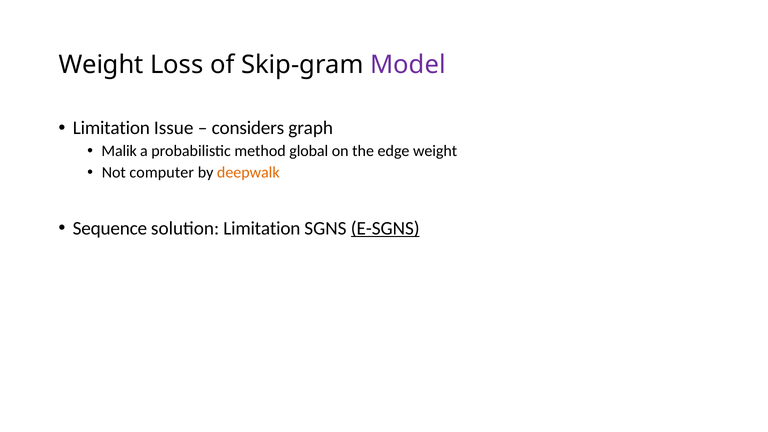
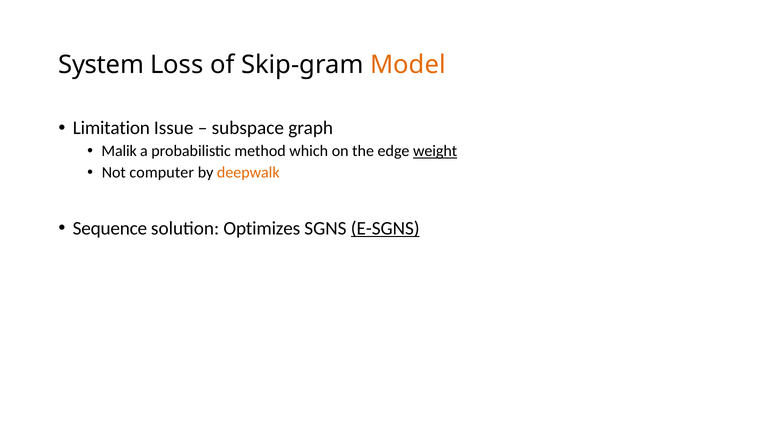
Weight: Weight -> System (101, 65)
Model colour: purple -> orange (408, 65)
considers: considers -> subspace (248, 128)
global: global -> which (309, 151)
weight underline: none -> present (435, 151)
solution Limitation: Limitation -> Optimizes (262, 228)
